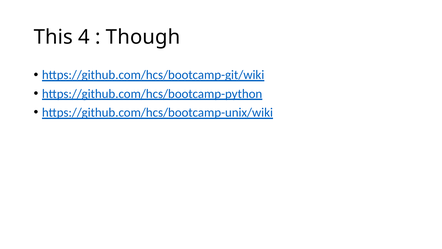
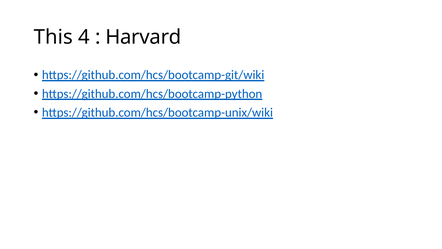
Though: Though -> Harvard (143, 37)
